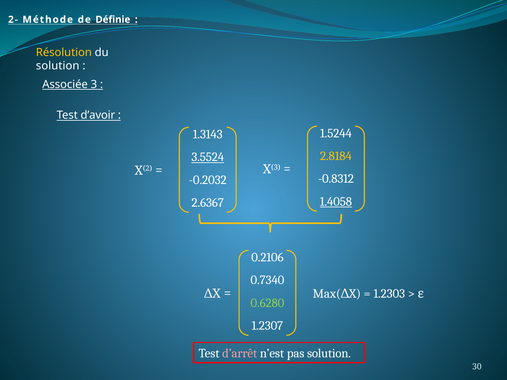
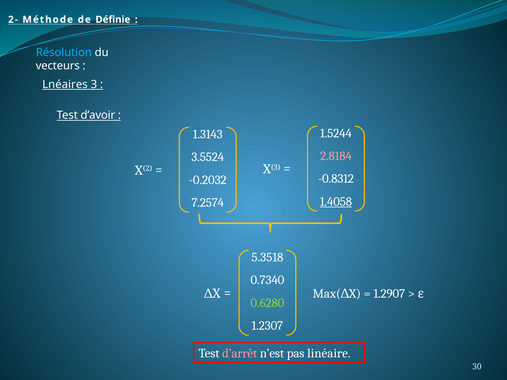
Résolution colour: yellow -> light blue (64, 52)
solution: solution -> vecteurs (58, 66)
Associée: Associée -> Lnéaires (65, 84)
2.8184 colour: yellow -> pink (336, 156)
3.5524 underline: present -> none (208, 157)
2.6367: 2.6367 -> 7.2574 (208, 203)
0.2106: 0.2106 -> 5.3518 (267, 258)
1.2303: 1.2303 -> 1.2907 (389, 294)
pas solution: solution -> linéaire (329, 354)
